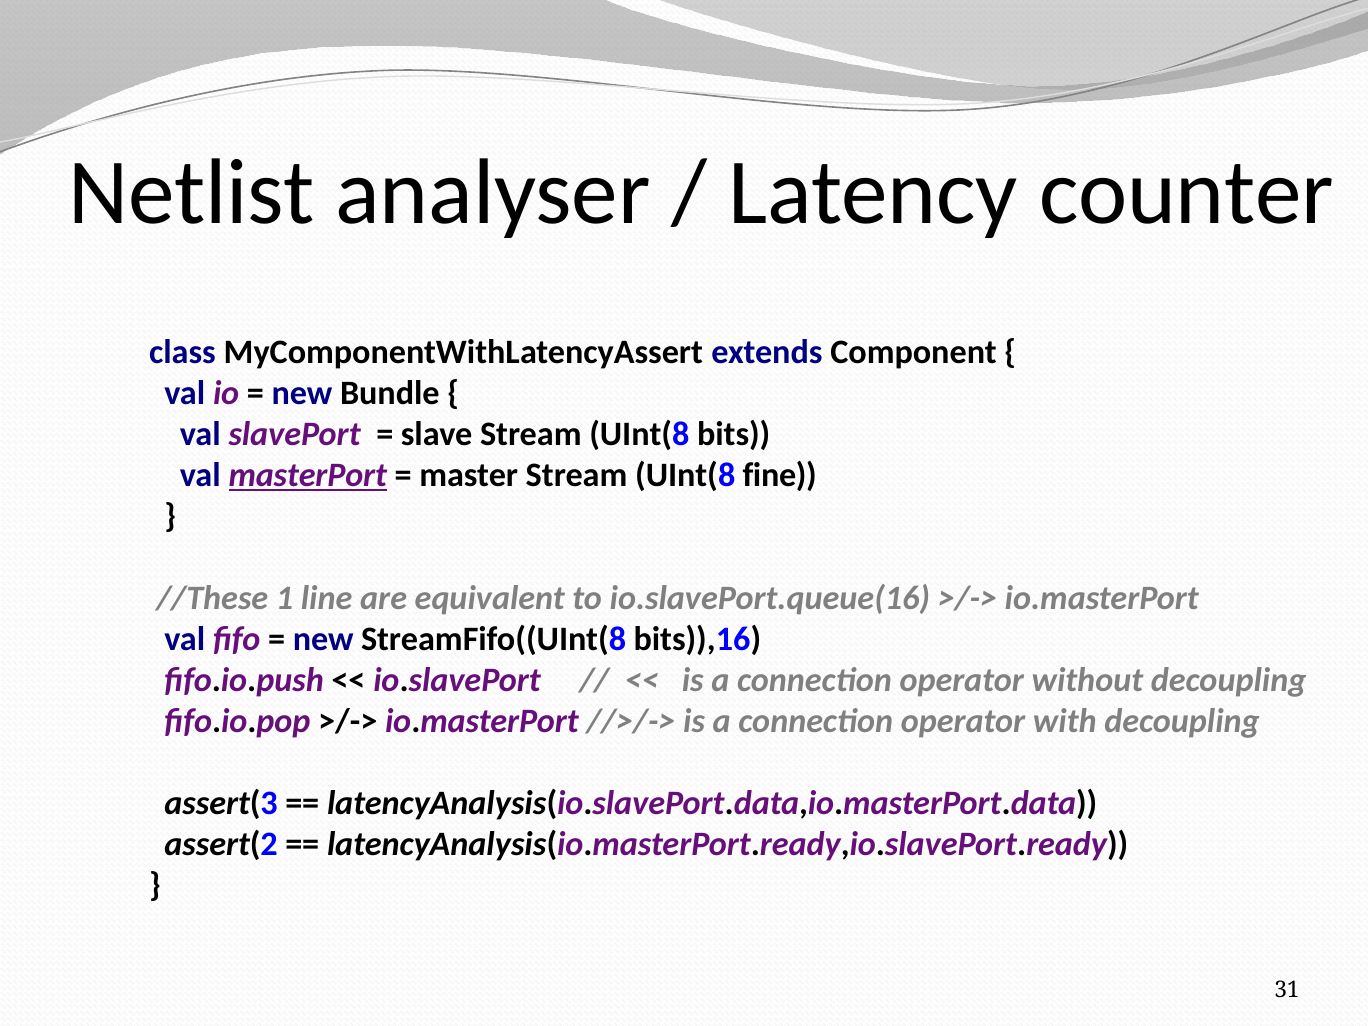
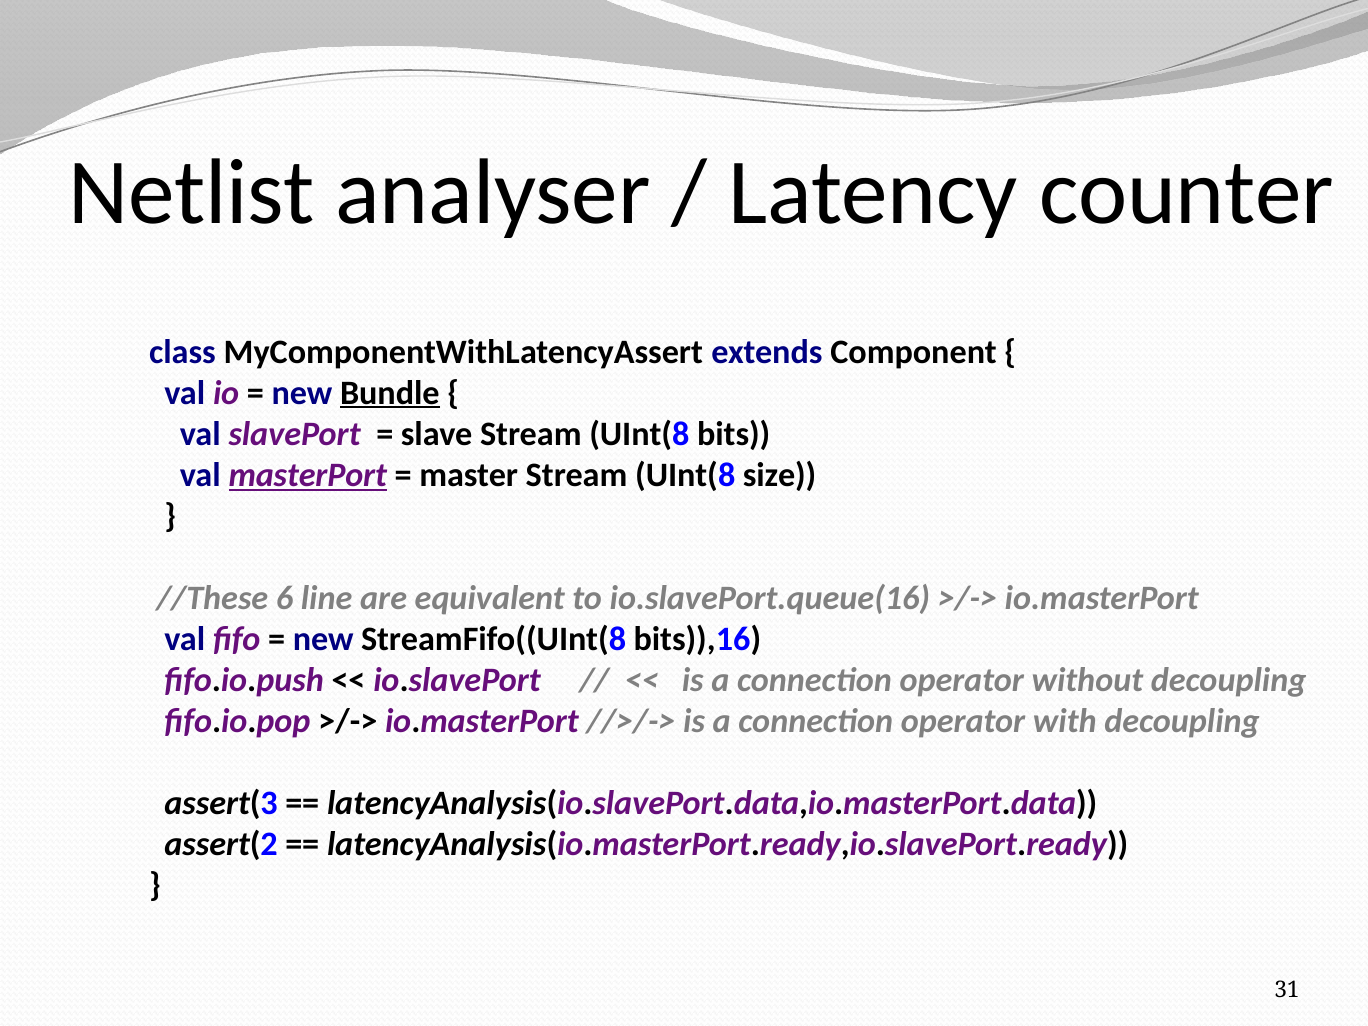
Bundle underline: none -> present (390, 393)
fine: fine -> size (780, 475)
1: 1 -> 6 (284, 598)
